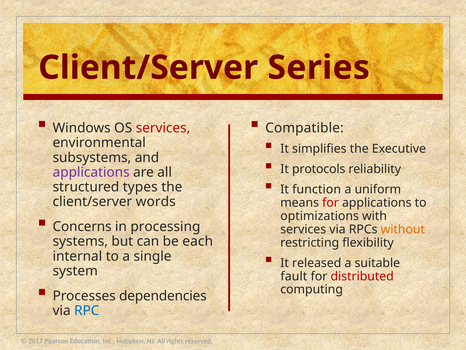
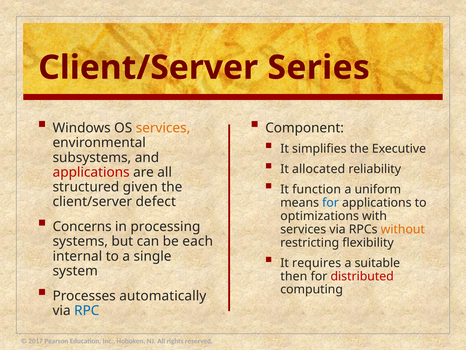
services colour: red -> orange (163, 128)
Compatible: Compatible -> Component (305, 128)
protocols: protocols -> allocated (319, 169)
applications colour: purple -> red (91, 172)
types: types -> given (140, 187)
words: words -> defect (156, 201)
for colour: red -> blue (330, 203)
released: released -> requires (317, 263)
fault: fault -> then (294, 276)
dependencies: dependencies -> automatically (163, 296)
